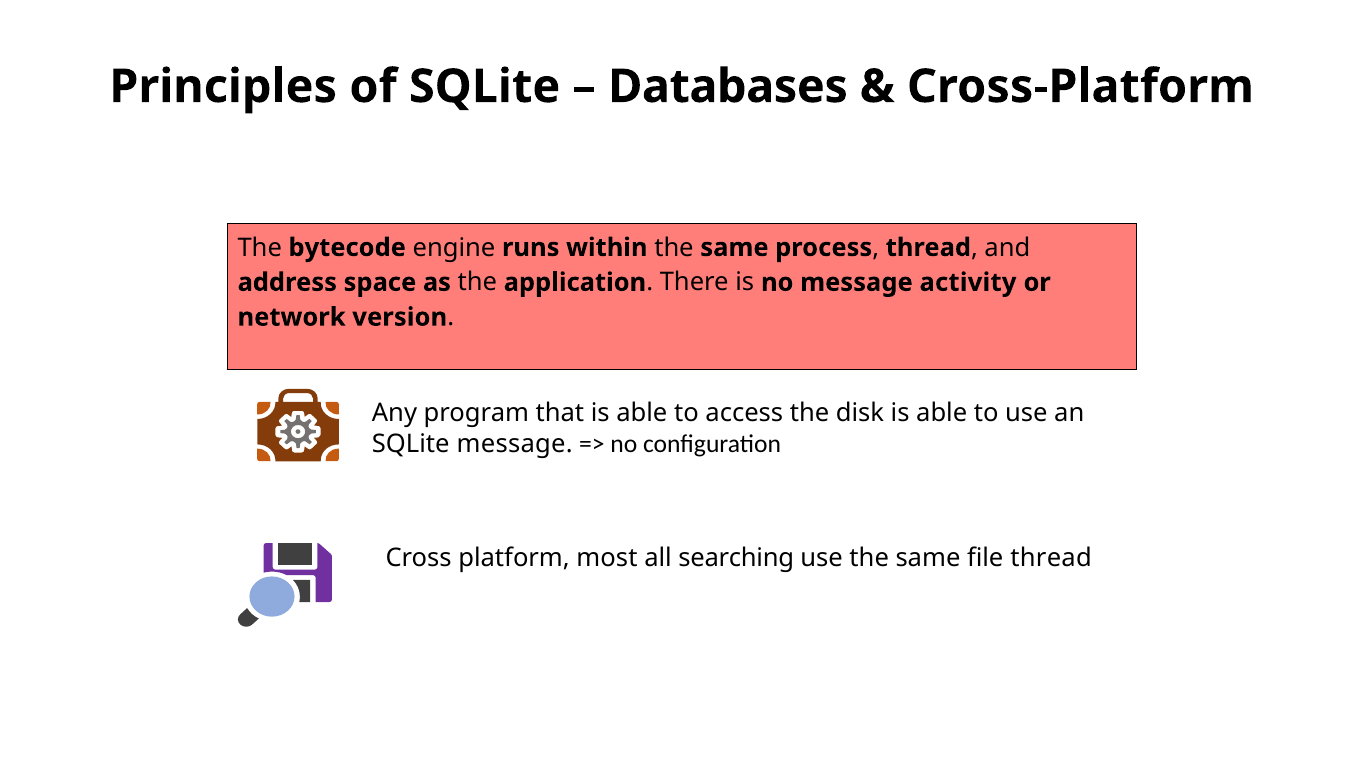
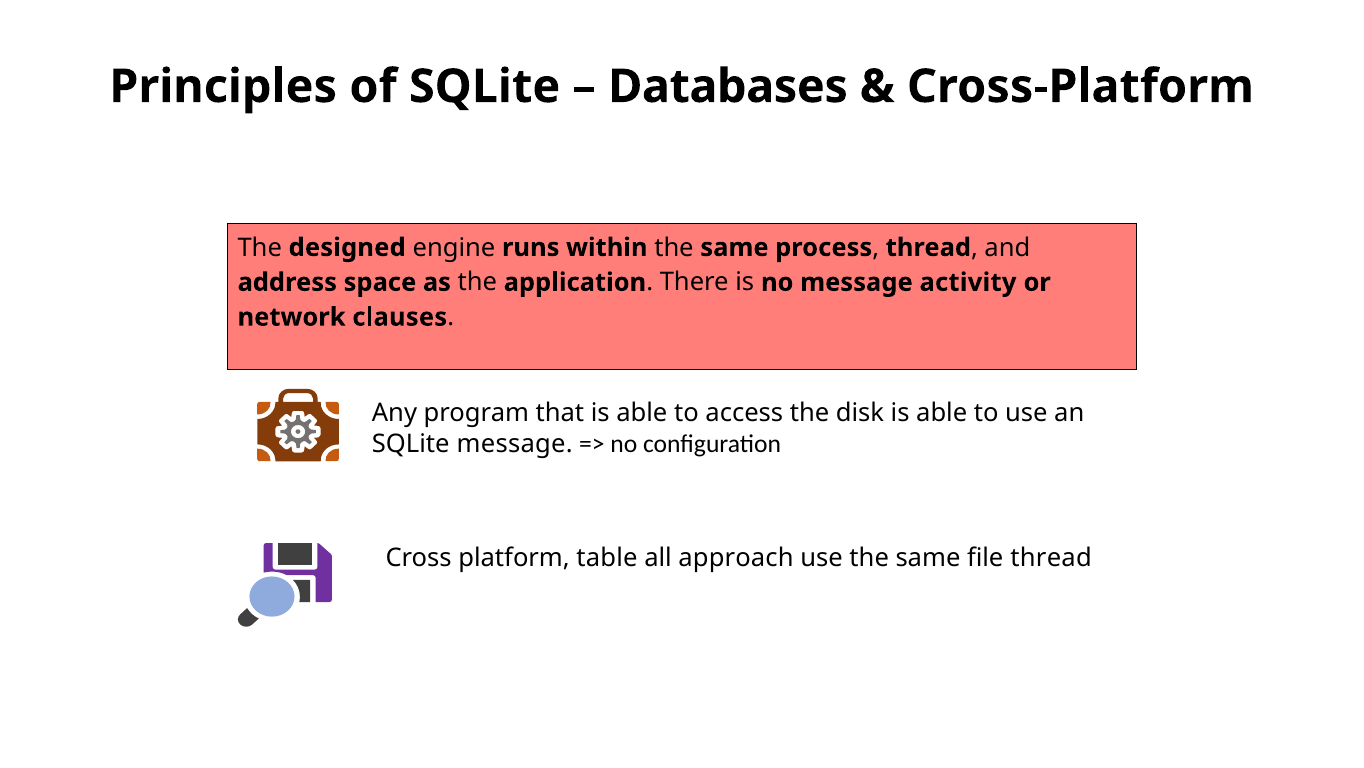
bytecode: bytecode -> designed (347, 247)
version: version -> clauses (400, 317)
most: most -> table (607, 558)
searching: searching -> approach (736, 558)
